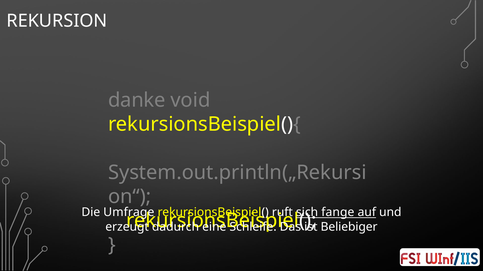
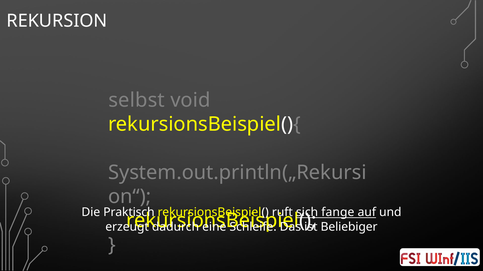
danke: danke -> selbst (137, 101)
Umfrage: Umfrage -> Praktisch (129, 213)
